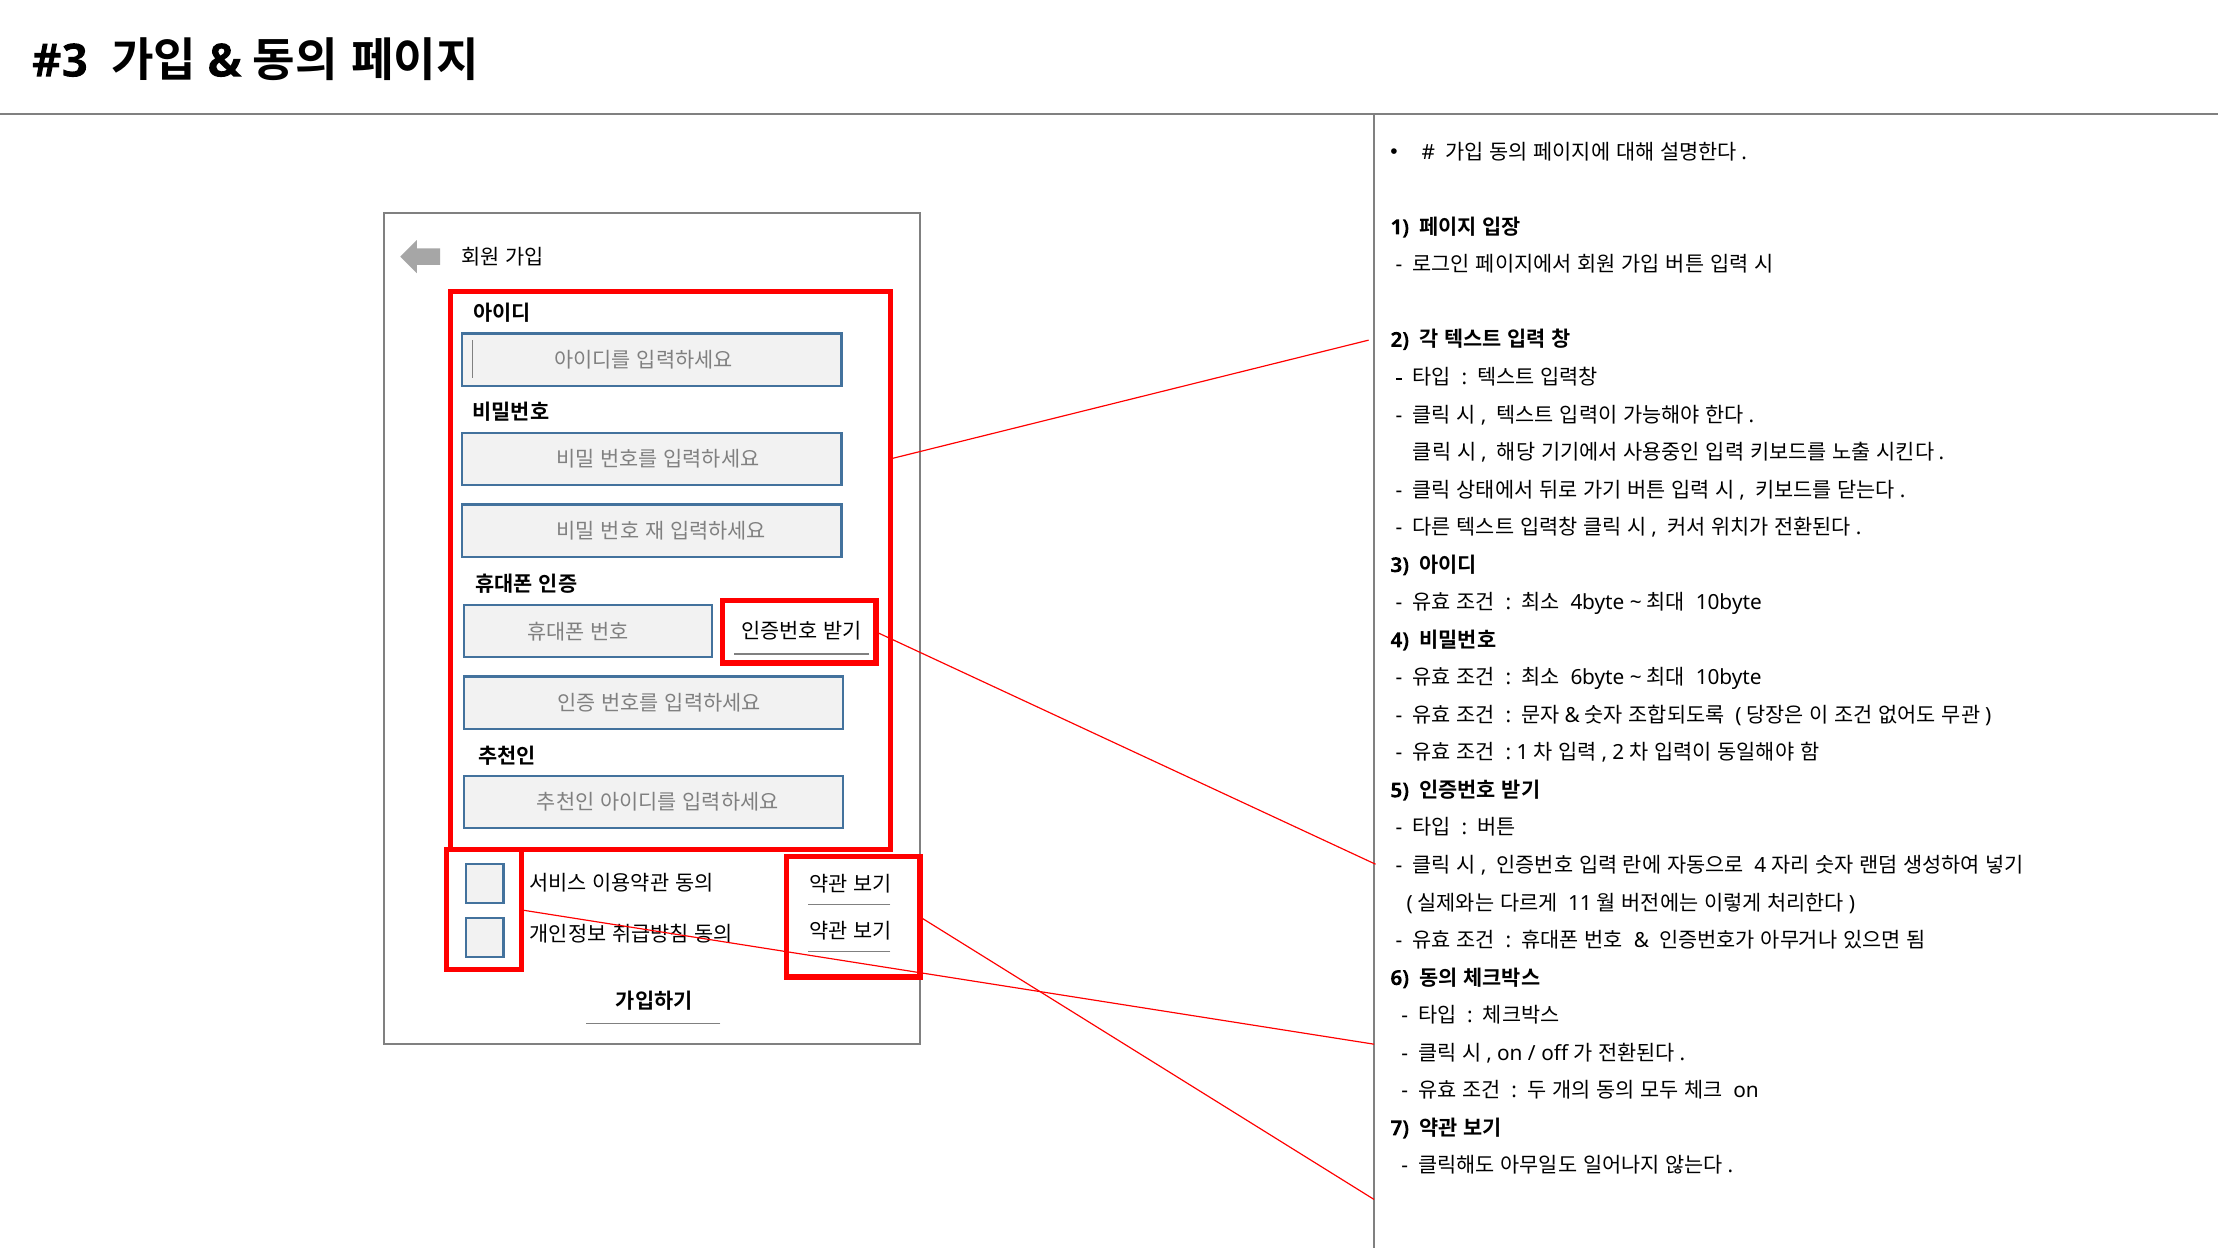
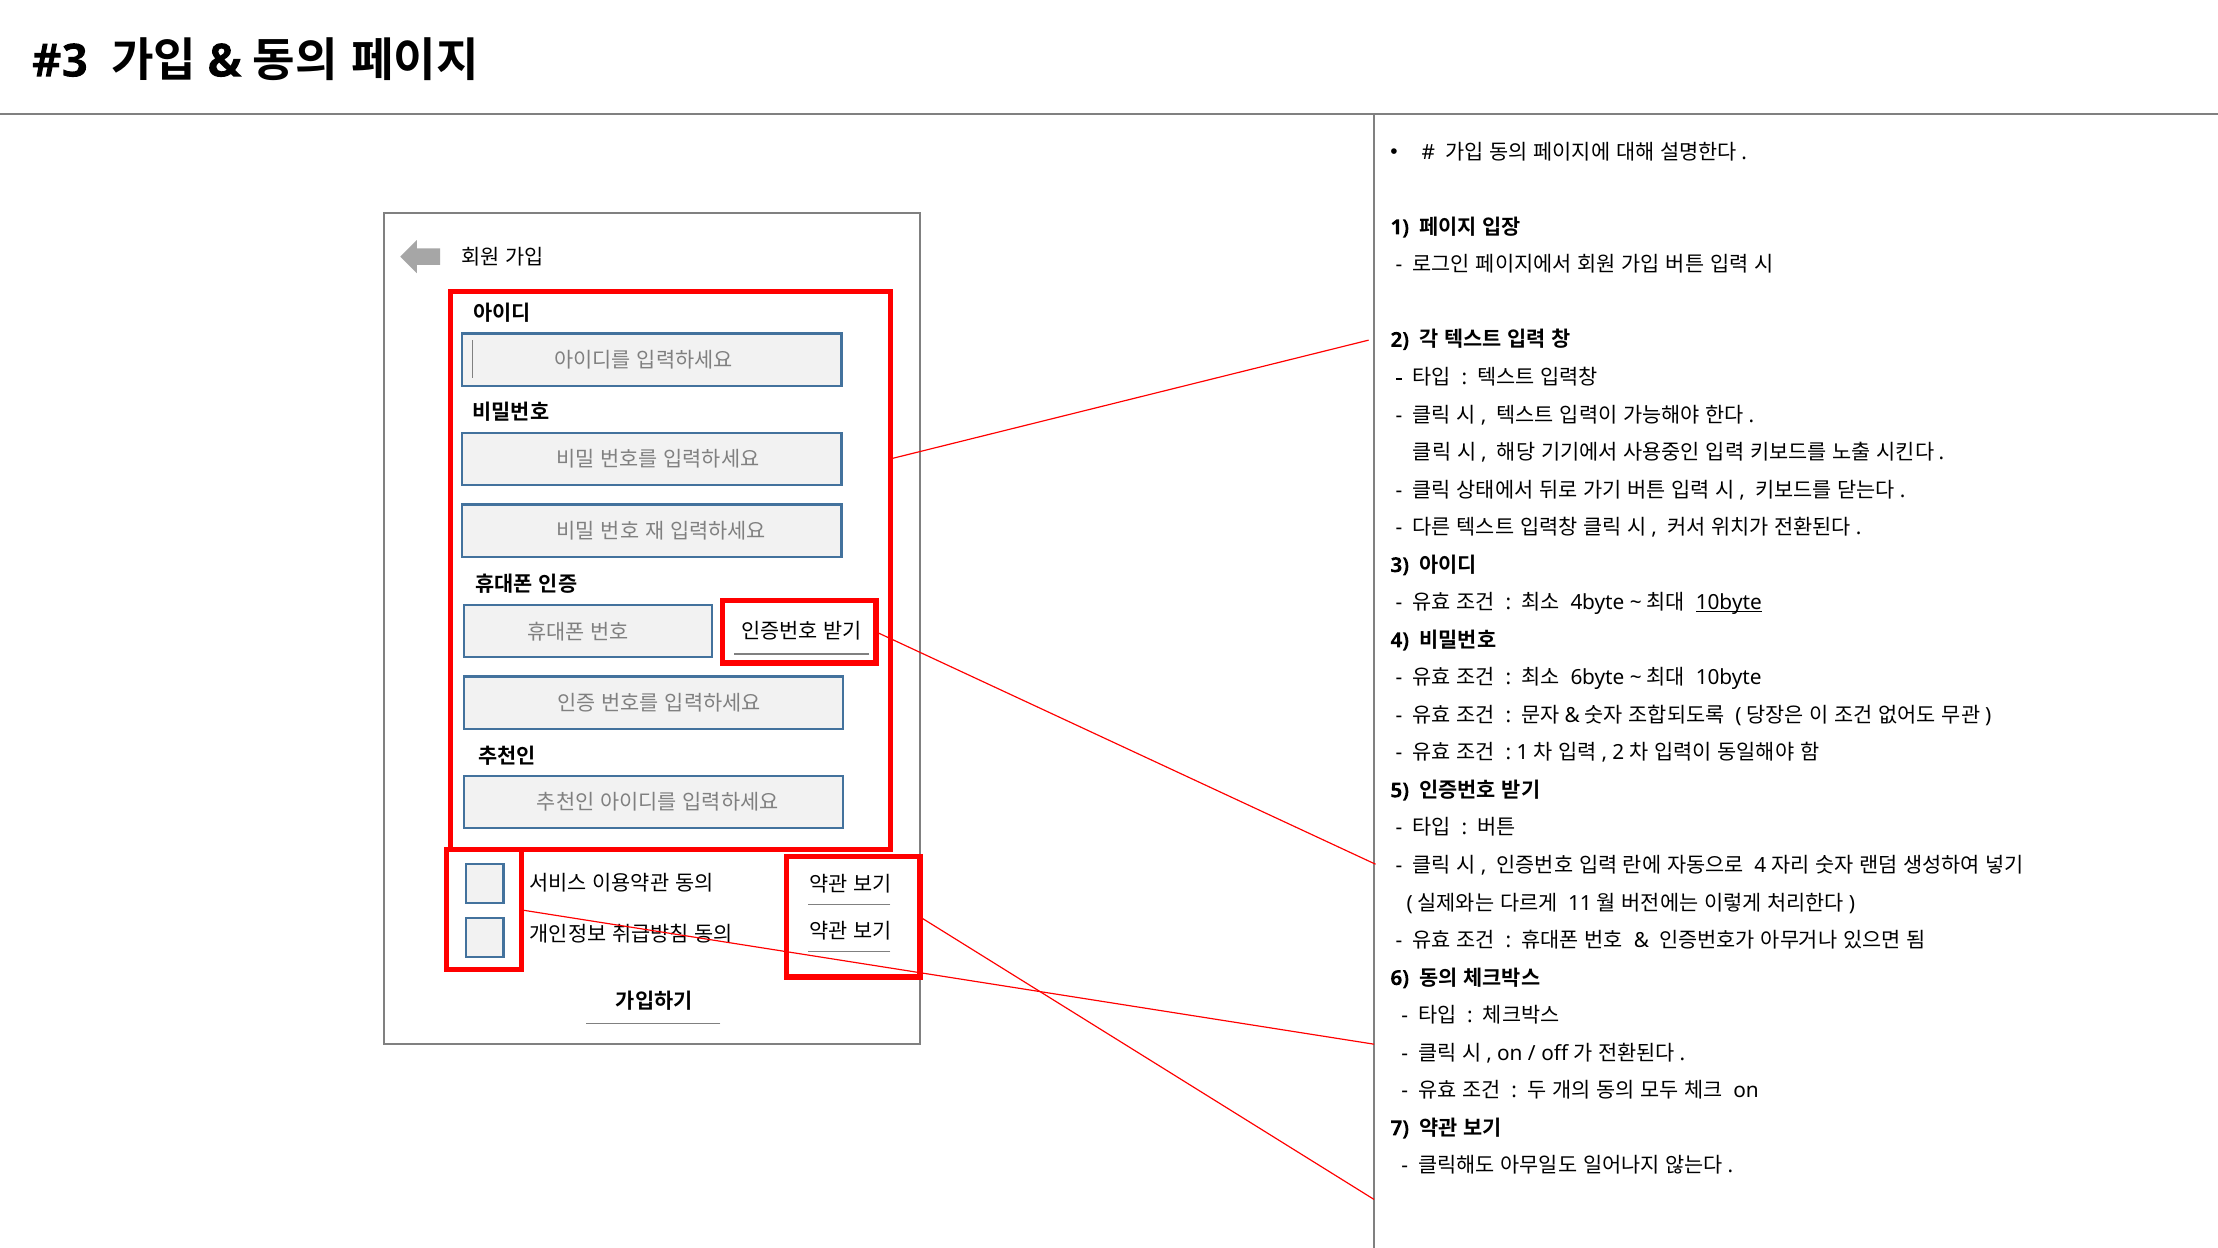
10byte underline: none -> present (1729, 603)
